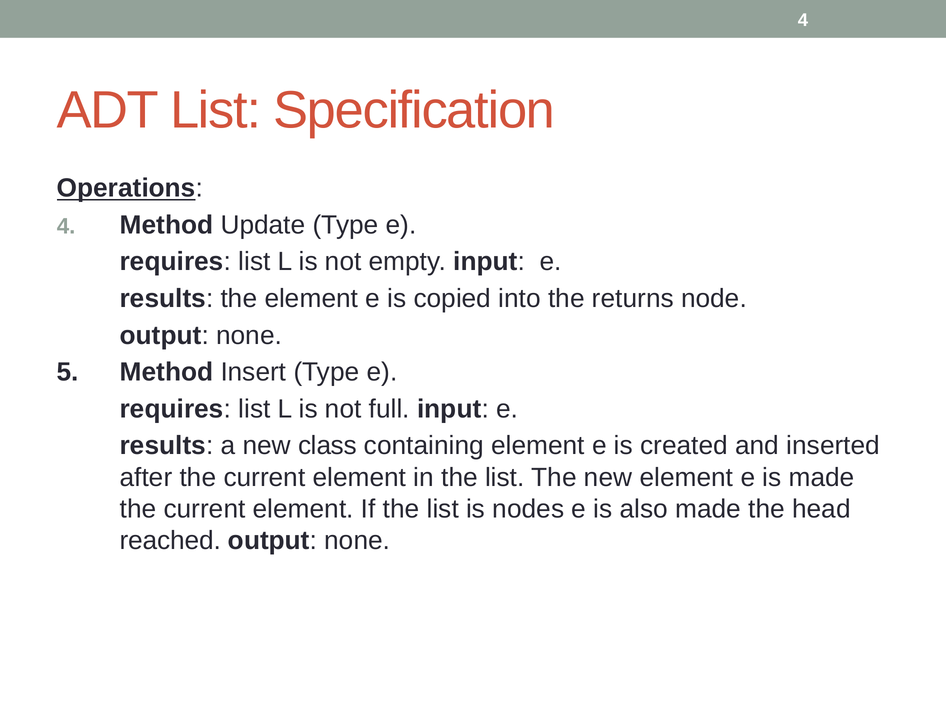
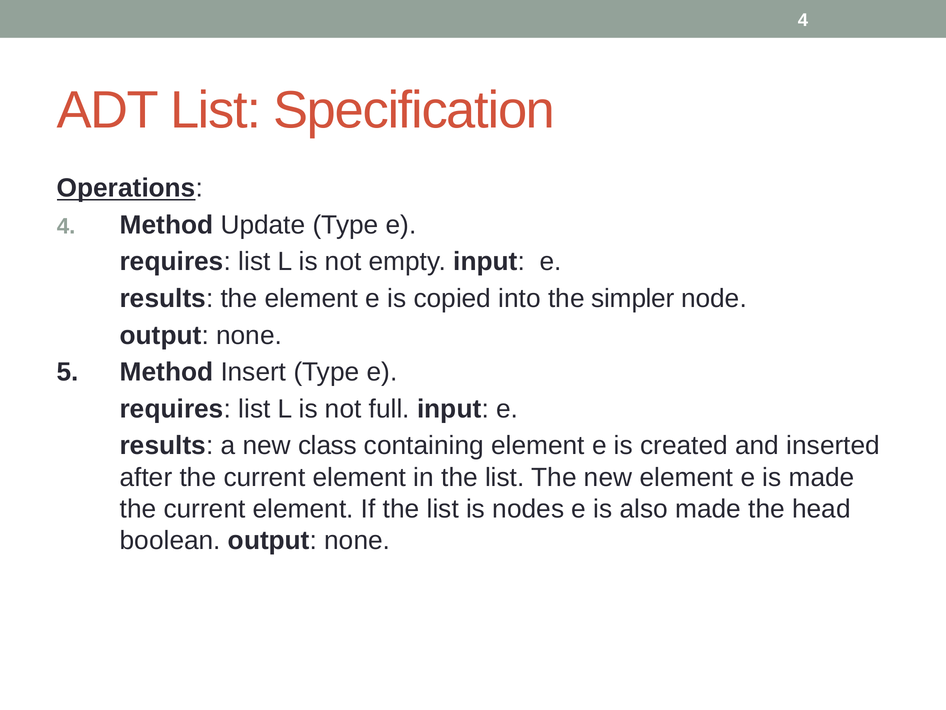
returns: returns -> simpler (633, 298)
reached: reached -> boolean (170, 540)
